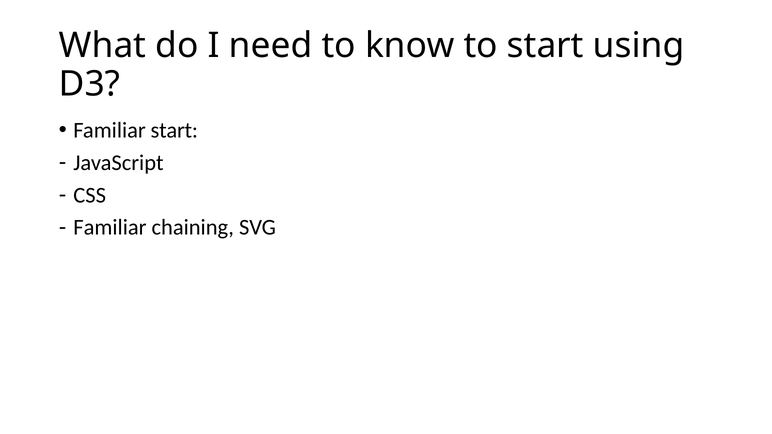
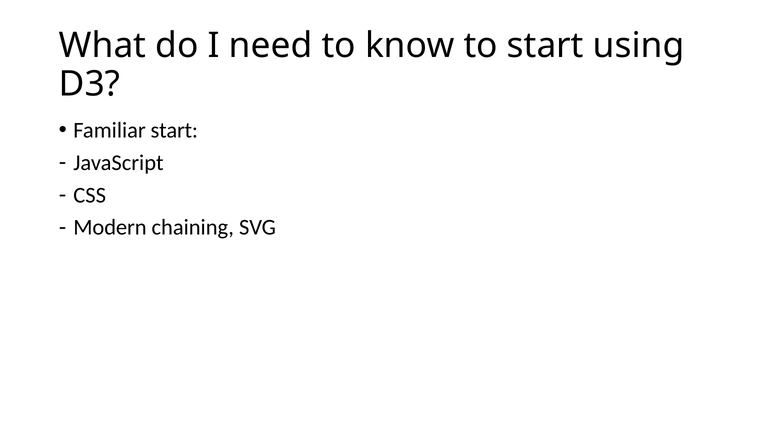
Familiar: Familiar -> Modern (110, 228)
